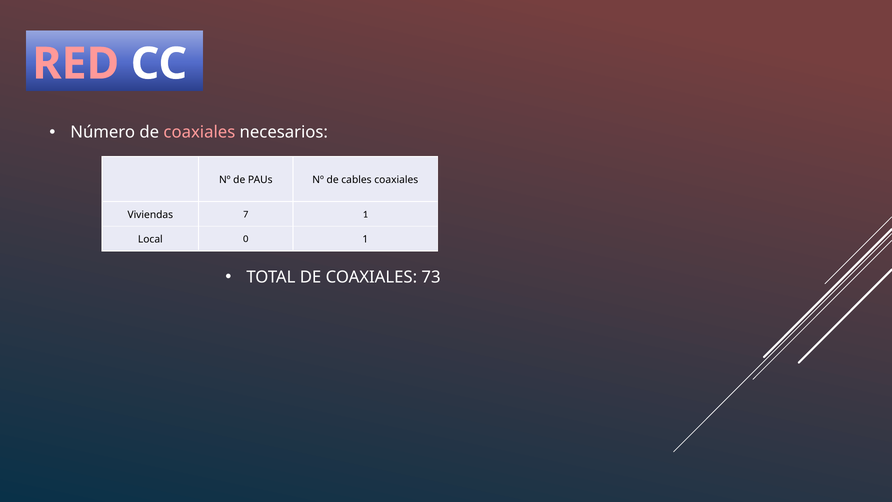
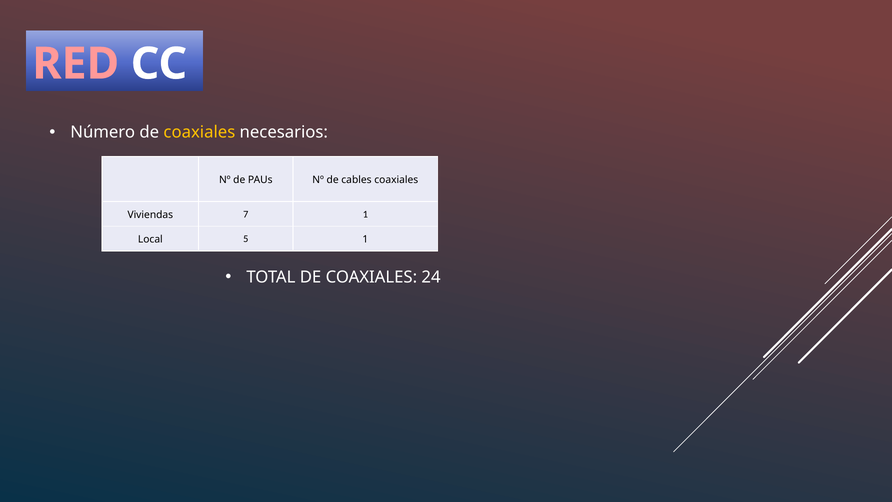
coaxiales colour: pink -> yellow (199, 132)
0: 0 -> 5 (246, 239)
73: 73 -> 24 (431, 277)
